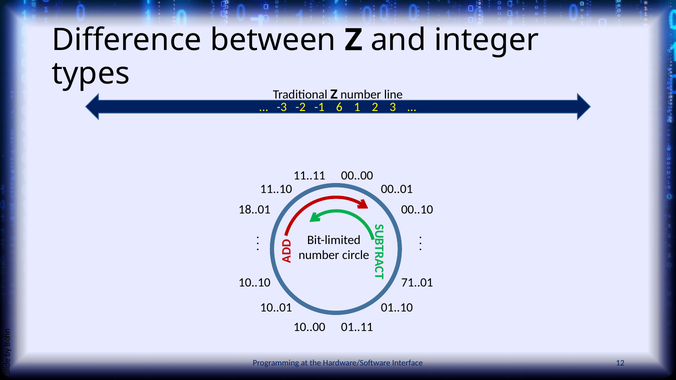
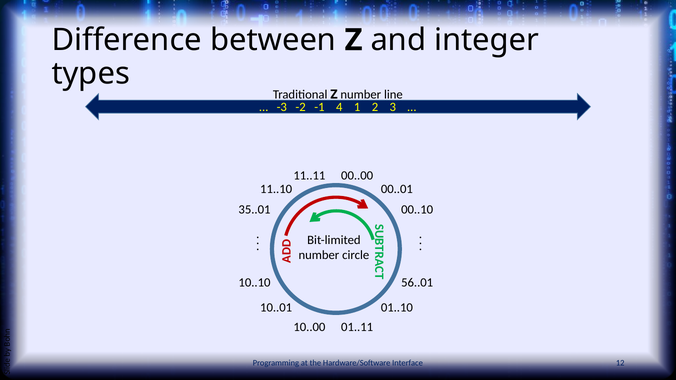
6: 6 -> 4 (339, 107)
18..01: 18..01 -> 35..01 (254, 210)
71..01: 71..01 -> 56..01 (417, 283)
